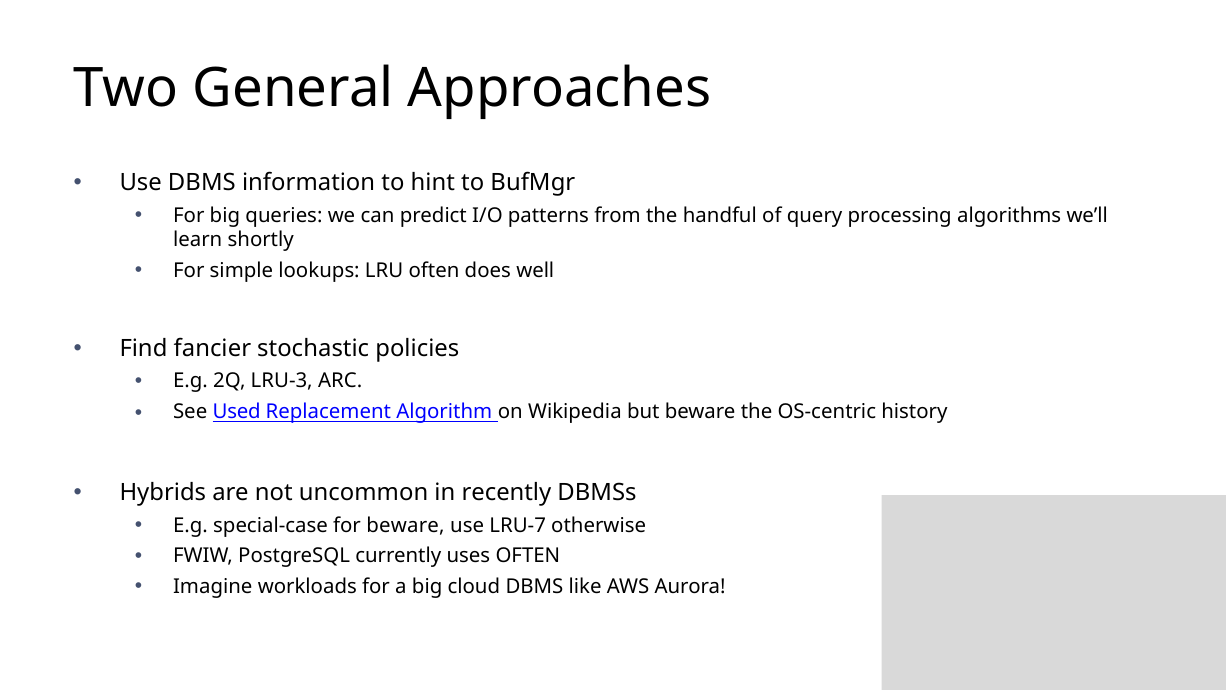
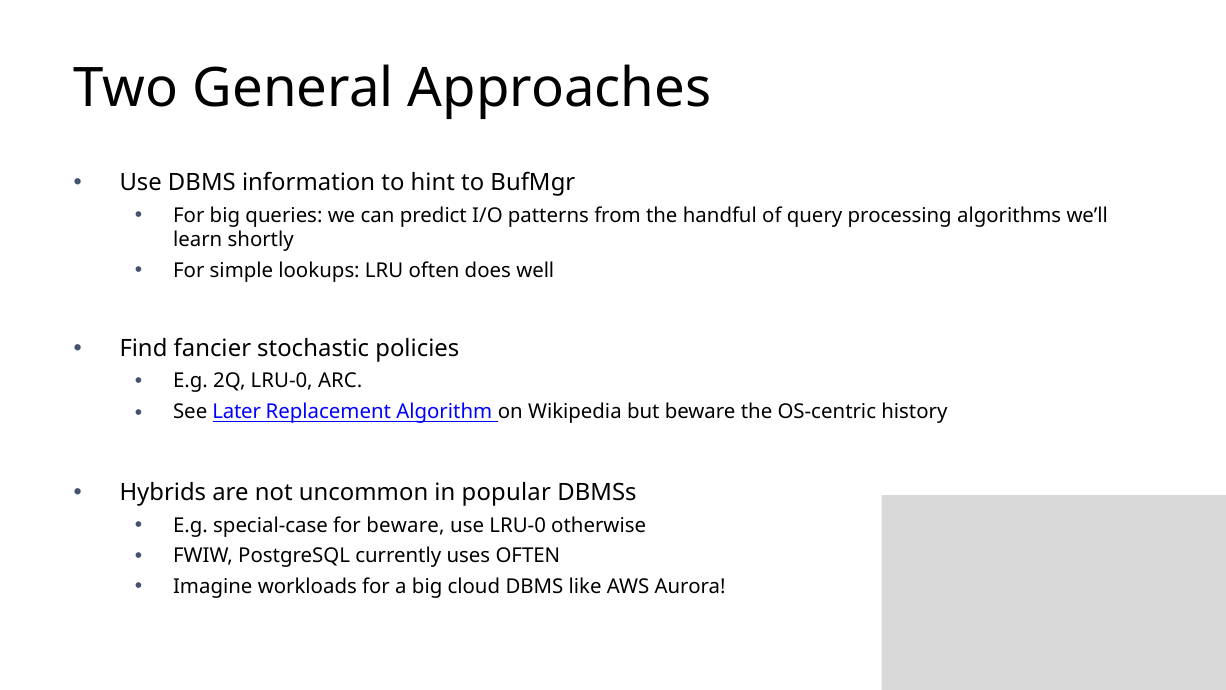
2Q LRU-3: LRU-3 -> LRU-0 (282, 381)
Used: Used -> Later (237, 412)
recently: recently -> popular (506, 493)
use LRU-7: LRU-7 -> LRU-0 (518, 525)
